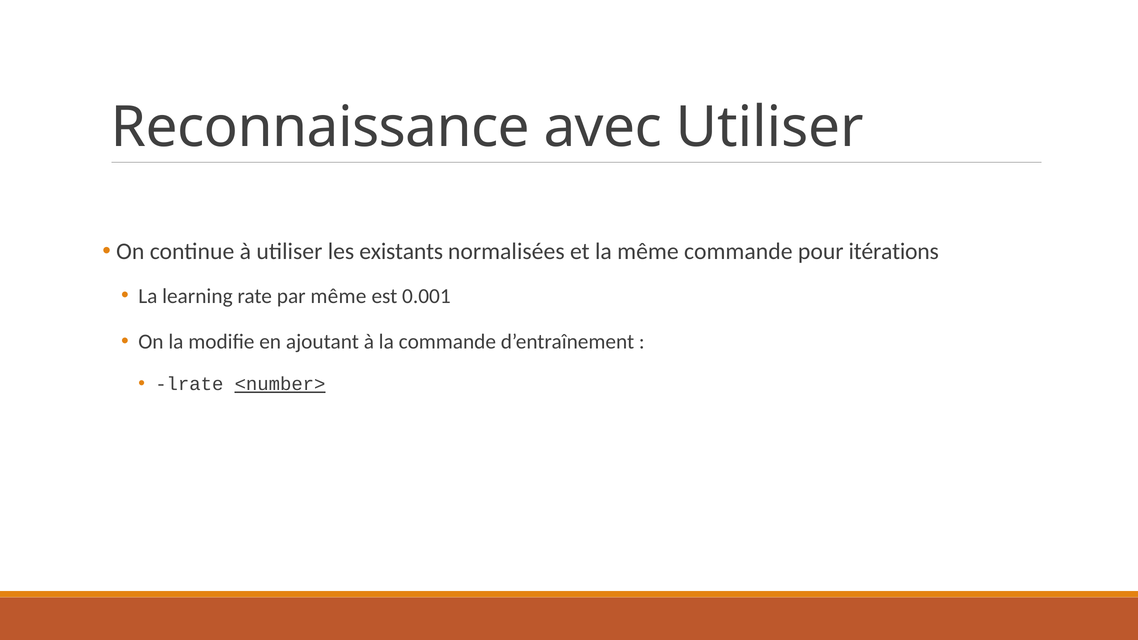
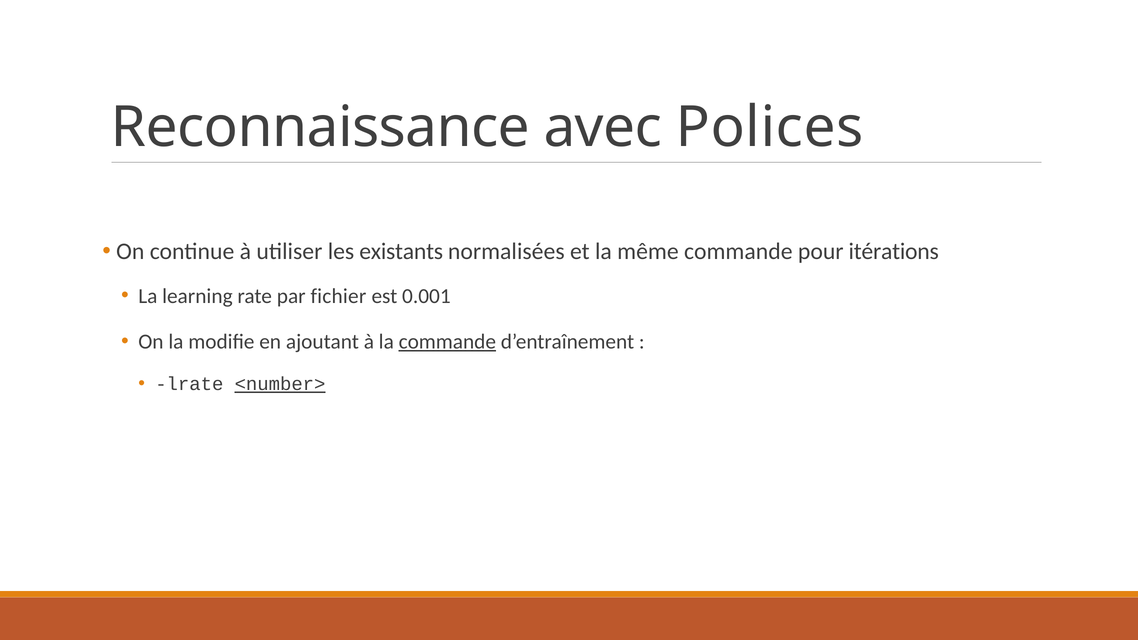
avec Utiliser: Utiliser -> Polices (770, 127)
par même: même -> fichier (338, 296)
commande underline: none -> present (447, 342)
